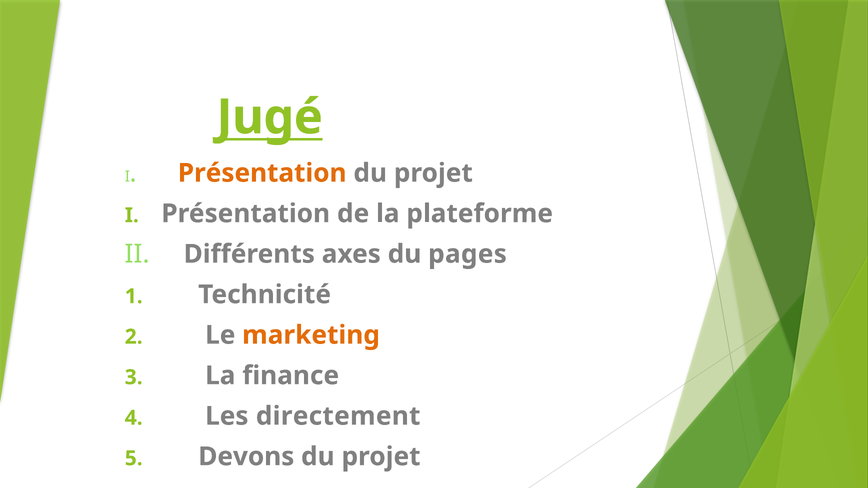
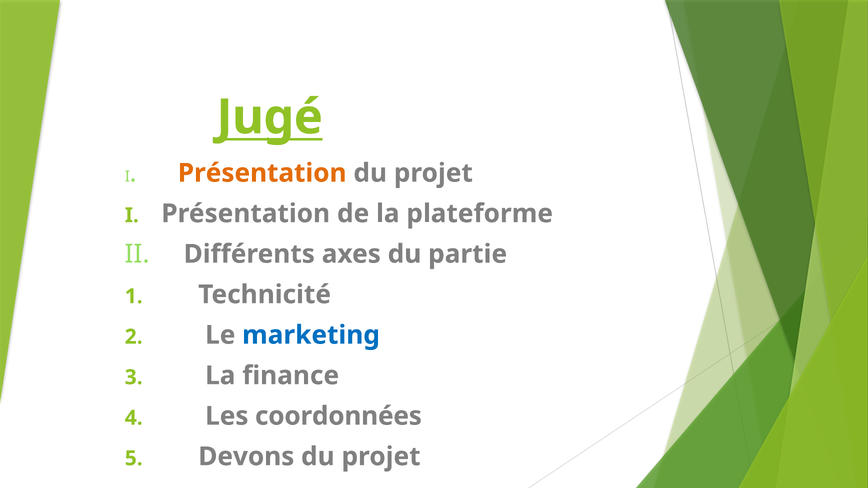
pages: pages -> partie (468, 254)
marketing colour: orange -> blue (311, 335)
directement: directement -> coordonnées (338, 416)
